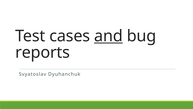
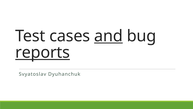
reports underline: none -> present (43, 52)
